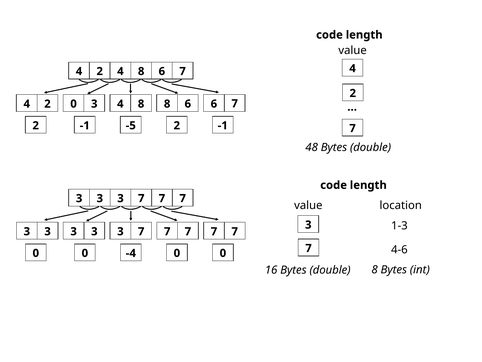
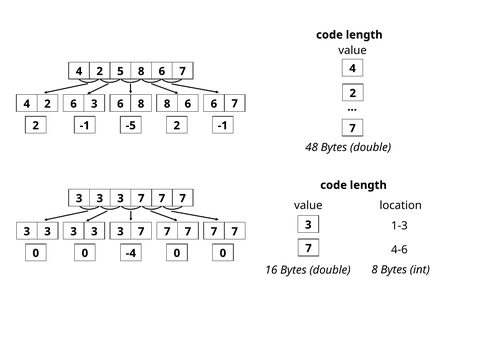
2 4: 4 -> 5 (120, 71)
2 0: 0 -> 6 (74, 104)
3 4: 4 -> 6 (120, 104)
